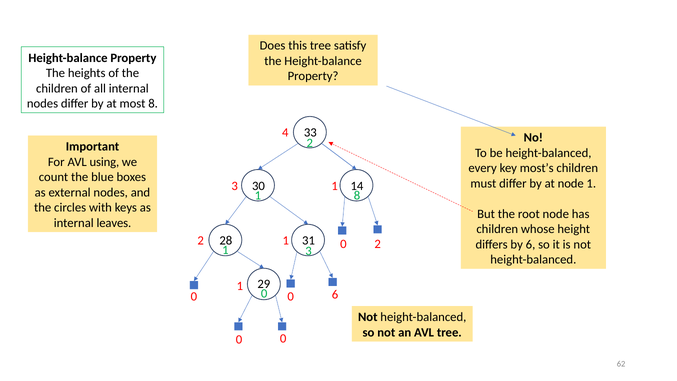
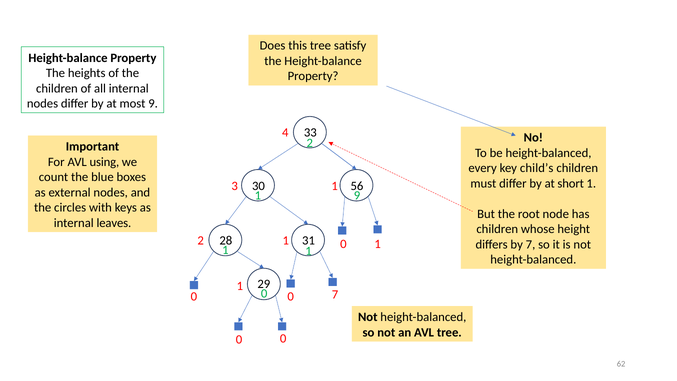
most 8: 8 -> 9 (153, 104)
most’s: most’s -> child’s (537, 168)
at node: node -> short (571, 183)
14: 14 -> 56 (357, 186)
1 8: 8 -> 9 (357, 196)
0 2: 2 -> 1 (378, 244)
by 6: 6 -> 7 (531, 244)
3: 3 -> 1 (308, 251)
0 6: 6 -> 7 (335, 294)
